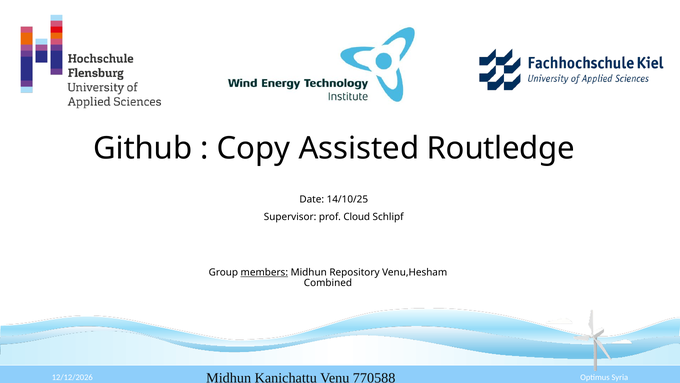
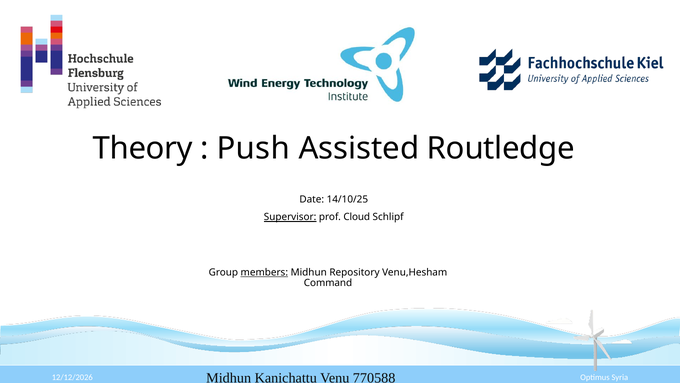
Github: Github -> Theory (143, 148)
Copy: Copy -> Push (253, 148)
Supervisor underline: none -> present (290, 217)
Combined: Combined -> Command (328, 283)
